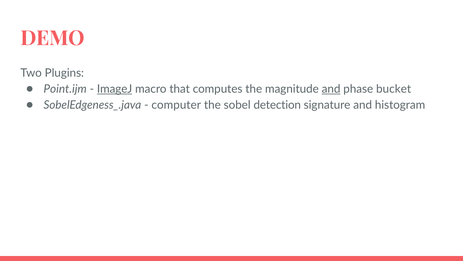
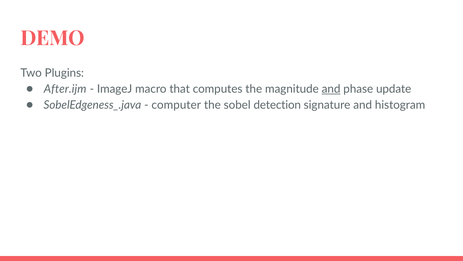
Point.ijm: Point.ijm -> After.ijm (65, 89)
ImageJ underline: present -> none (115, 89)
bucket: bucket -> update (394, 89)
